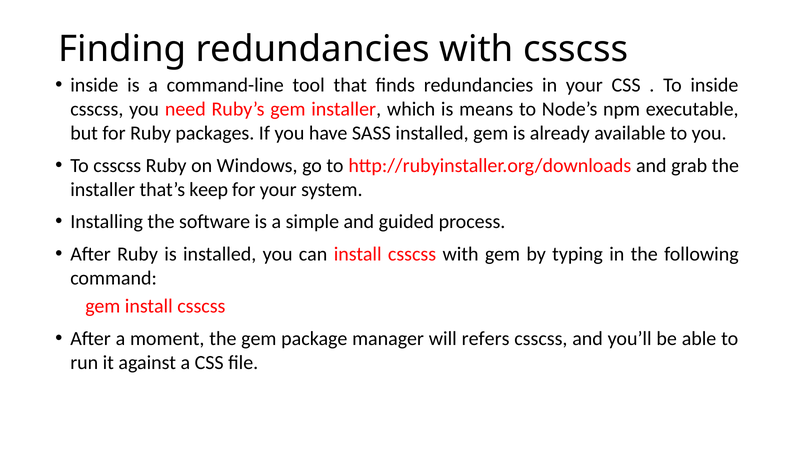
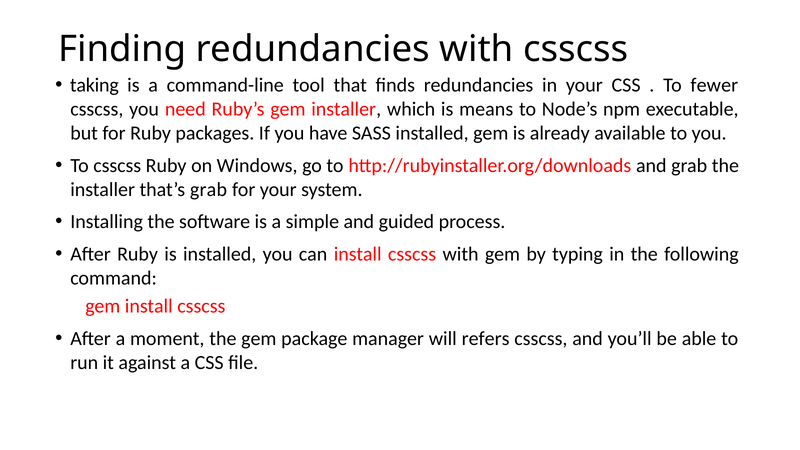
inside: inside -> taking (94, 85)
To inside: inside -> fewer (714, 85)
that’s keep: keep -> grab (208, 190)
